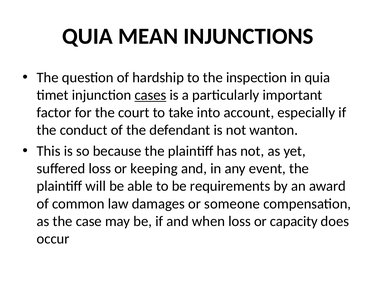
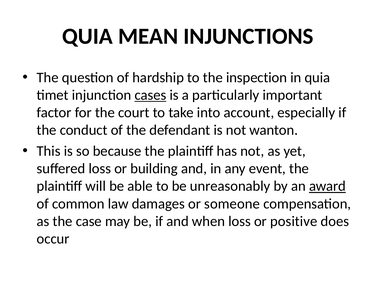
keeping: keeping -> building (154, 169)
requirements: requirements -> unreasonably (230, 186)
award underline: none -> present (327, 186)
capacity: capacity -> positive (294, 221)
